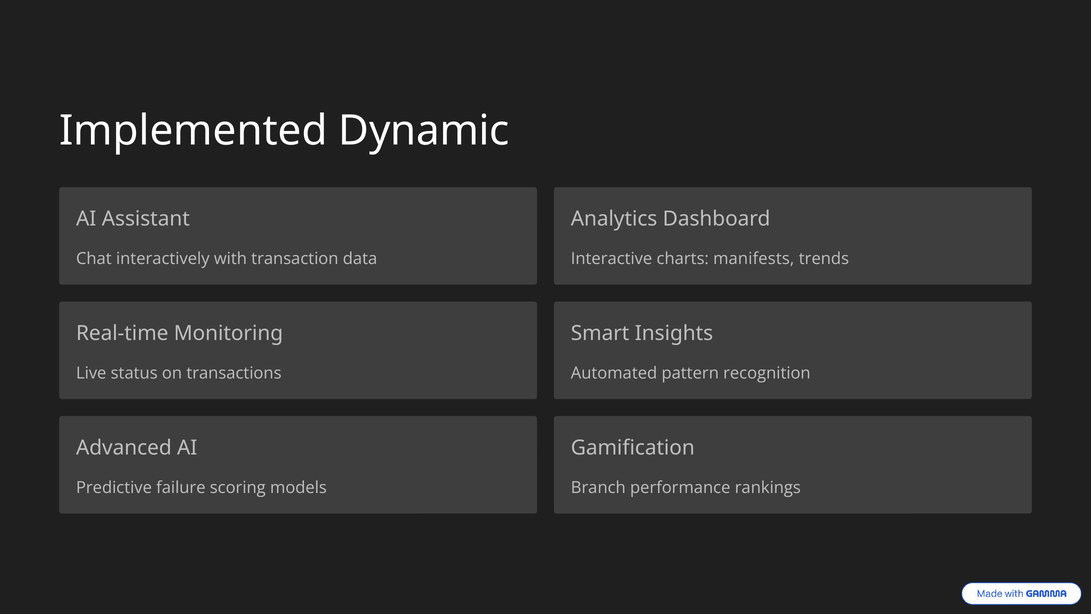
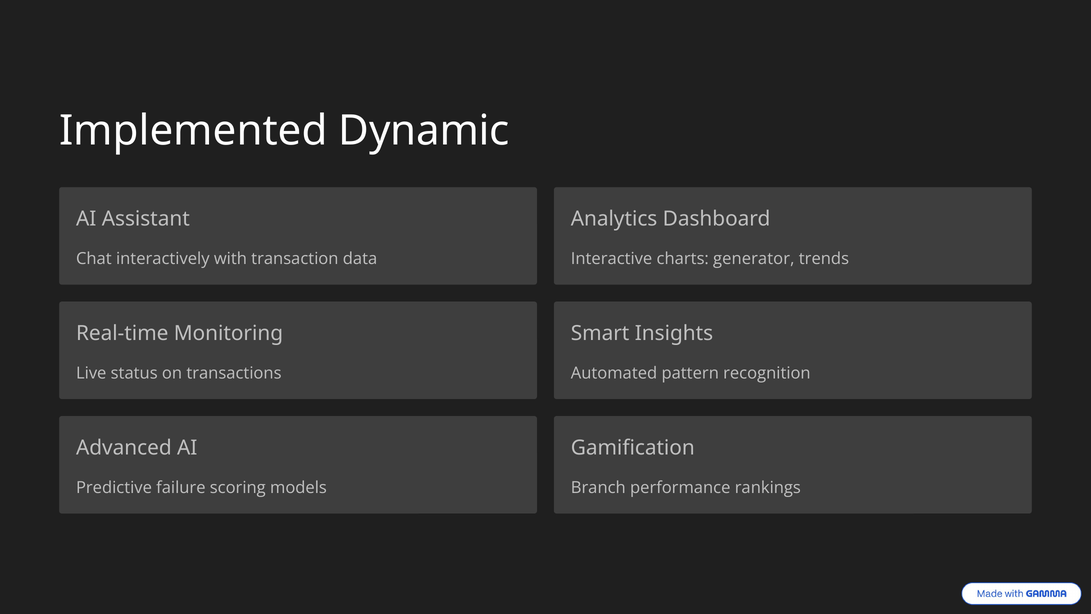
manifests: manifests -> generator (754, 259)
